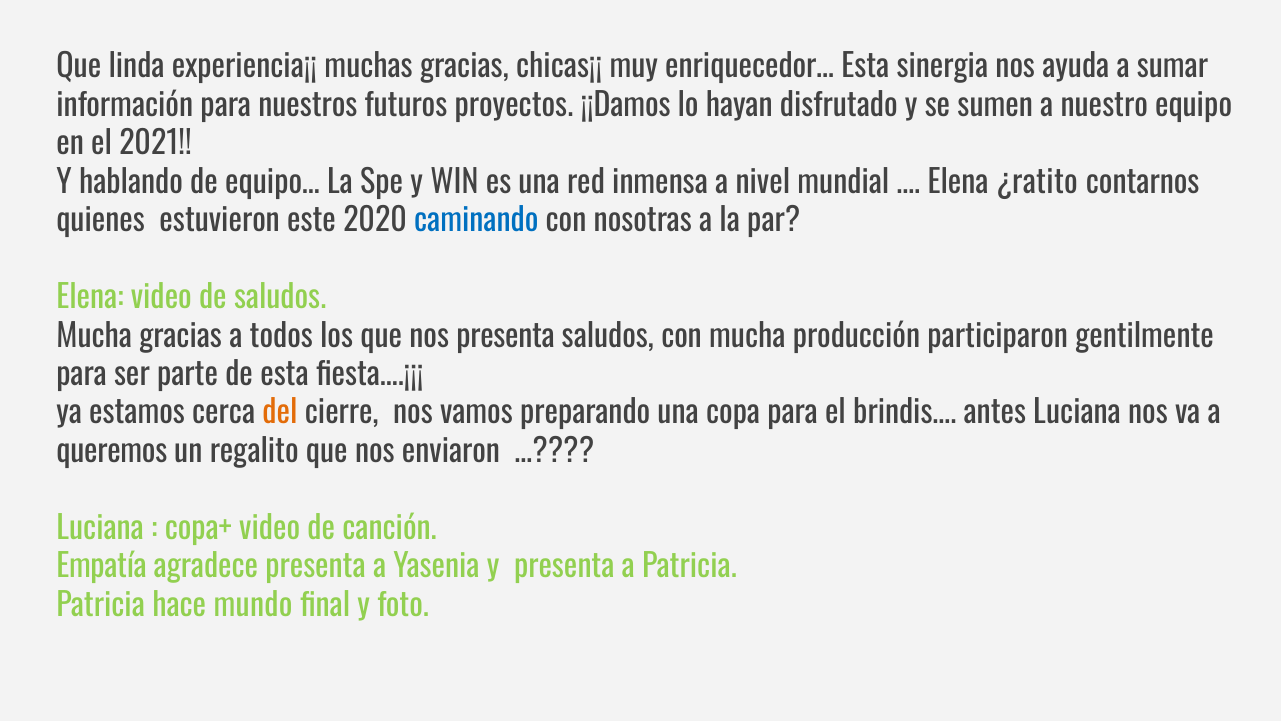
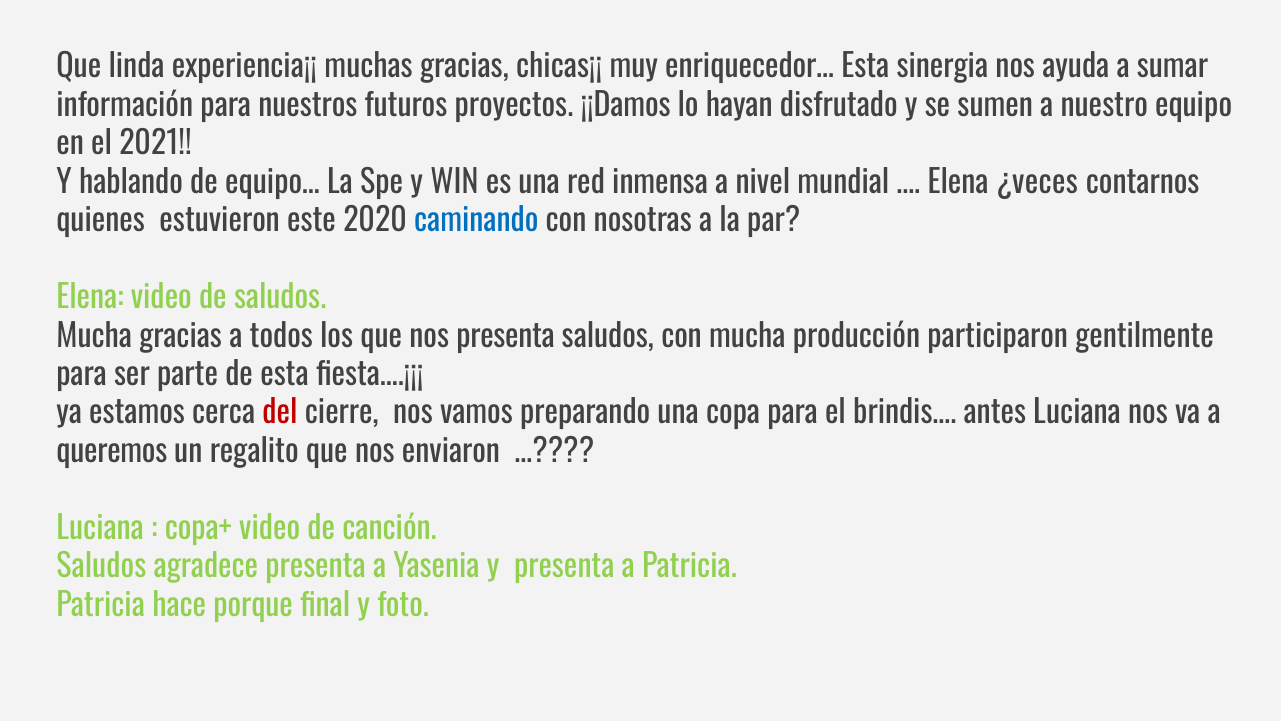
¿ratito: ¿ratito -> ¿veces (1037, 183)
del colour: orange -> red (280, 413)
Empatía: Empatía -> Saludos (101, 567)
mundo: mundo -> porque (253, 605)
